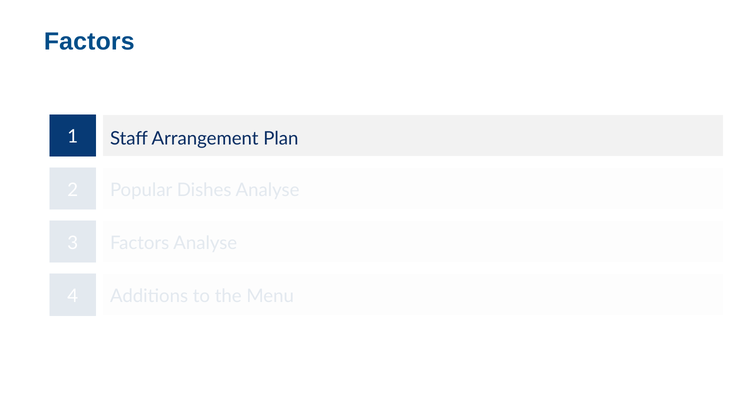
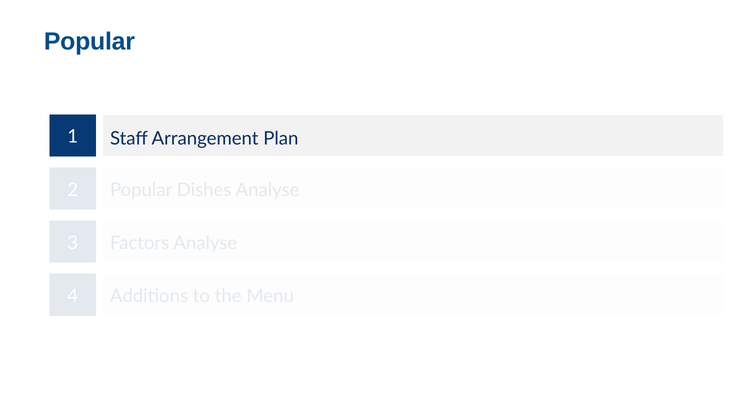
Factors: Factors -> Popular (89, 42)
